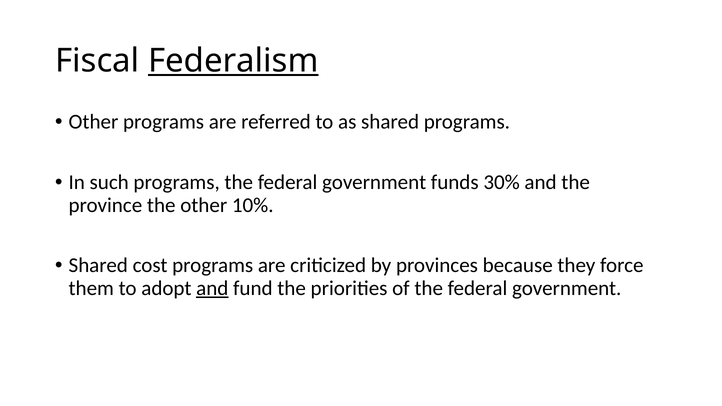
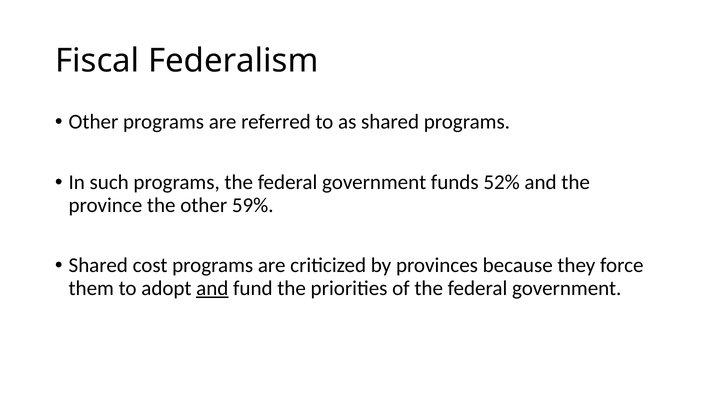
Federalism underline: present -> none (233, 61)
30%: 30% -> 52% (502, 182)
10%: 10% -> 59% (253, 205)
